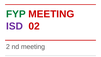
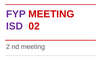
FYP colour: green -> purple (16, 14)
